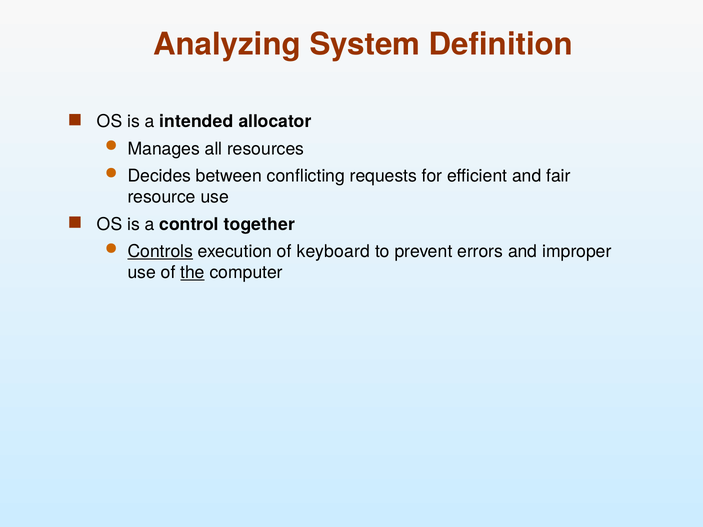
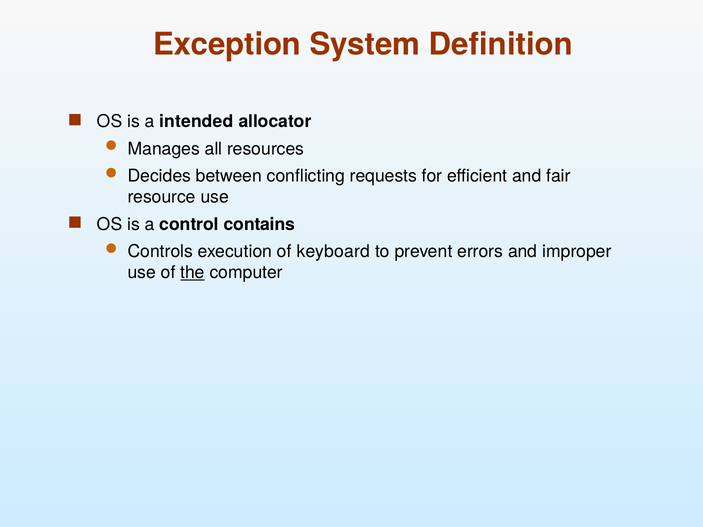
Analyzing: Analyzing -> Exception (227, 44)
together: together -> contains (259, 224)
Controls underline: present -> none (160, 252)
